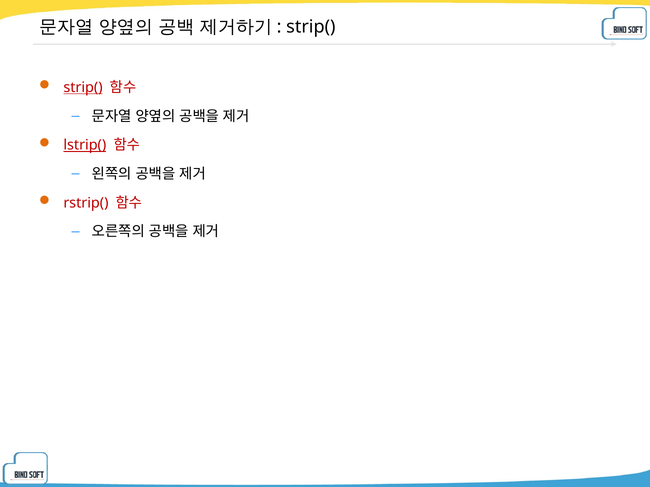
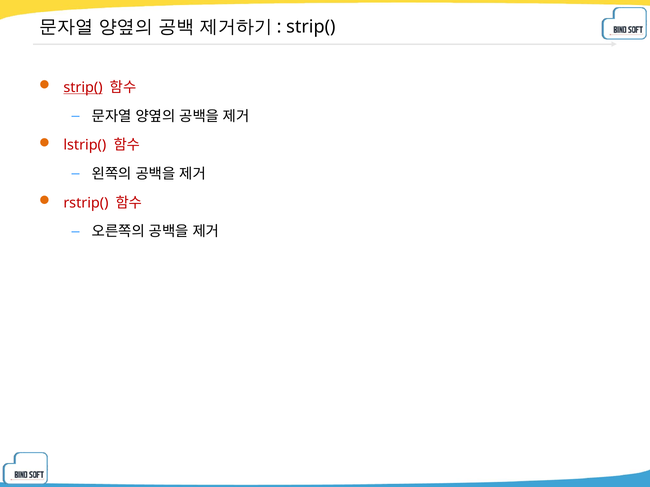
lstrip( underline: present -> none (85, 145)
